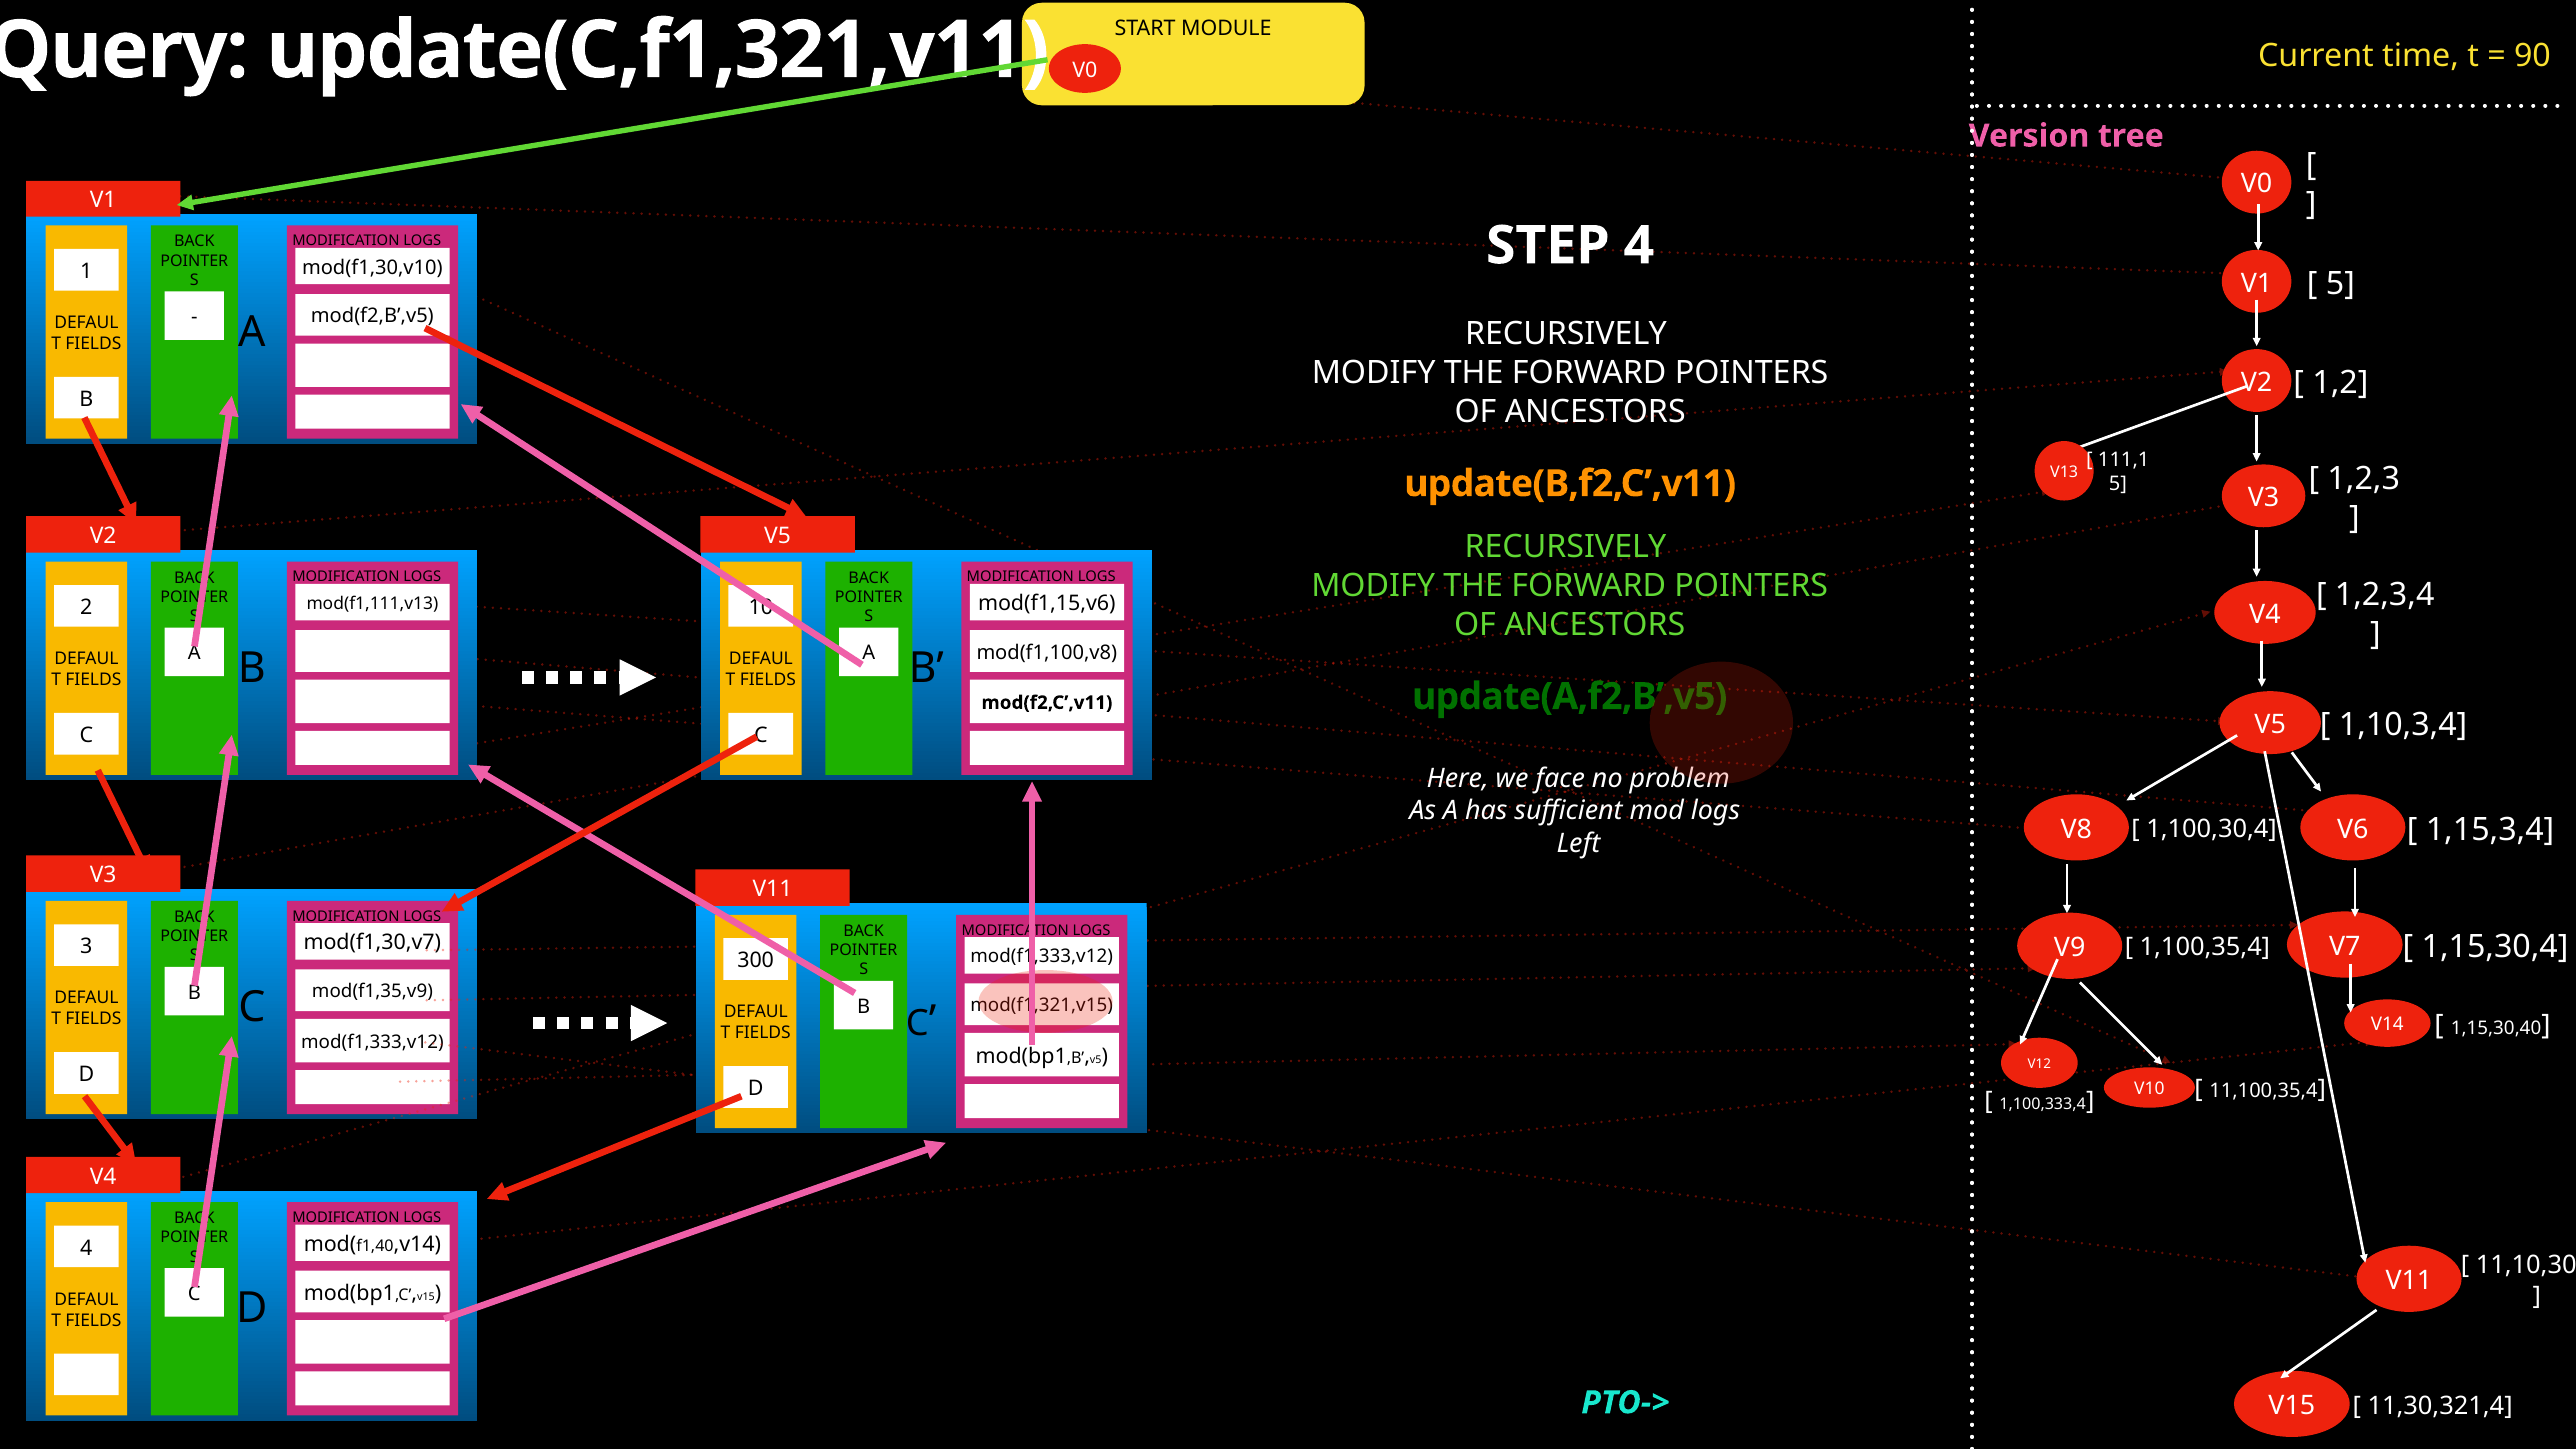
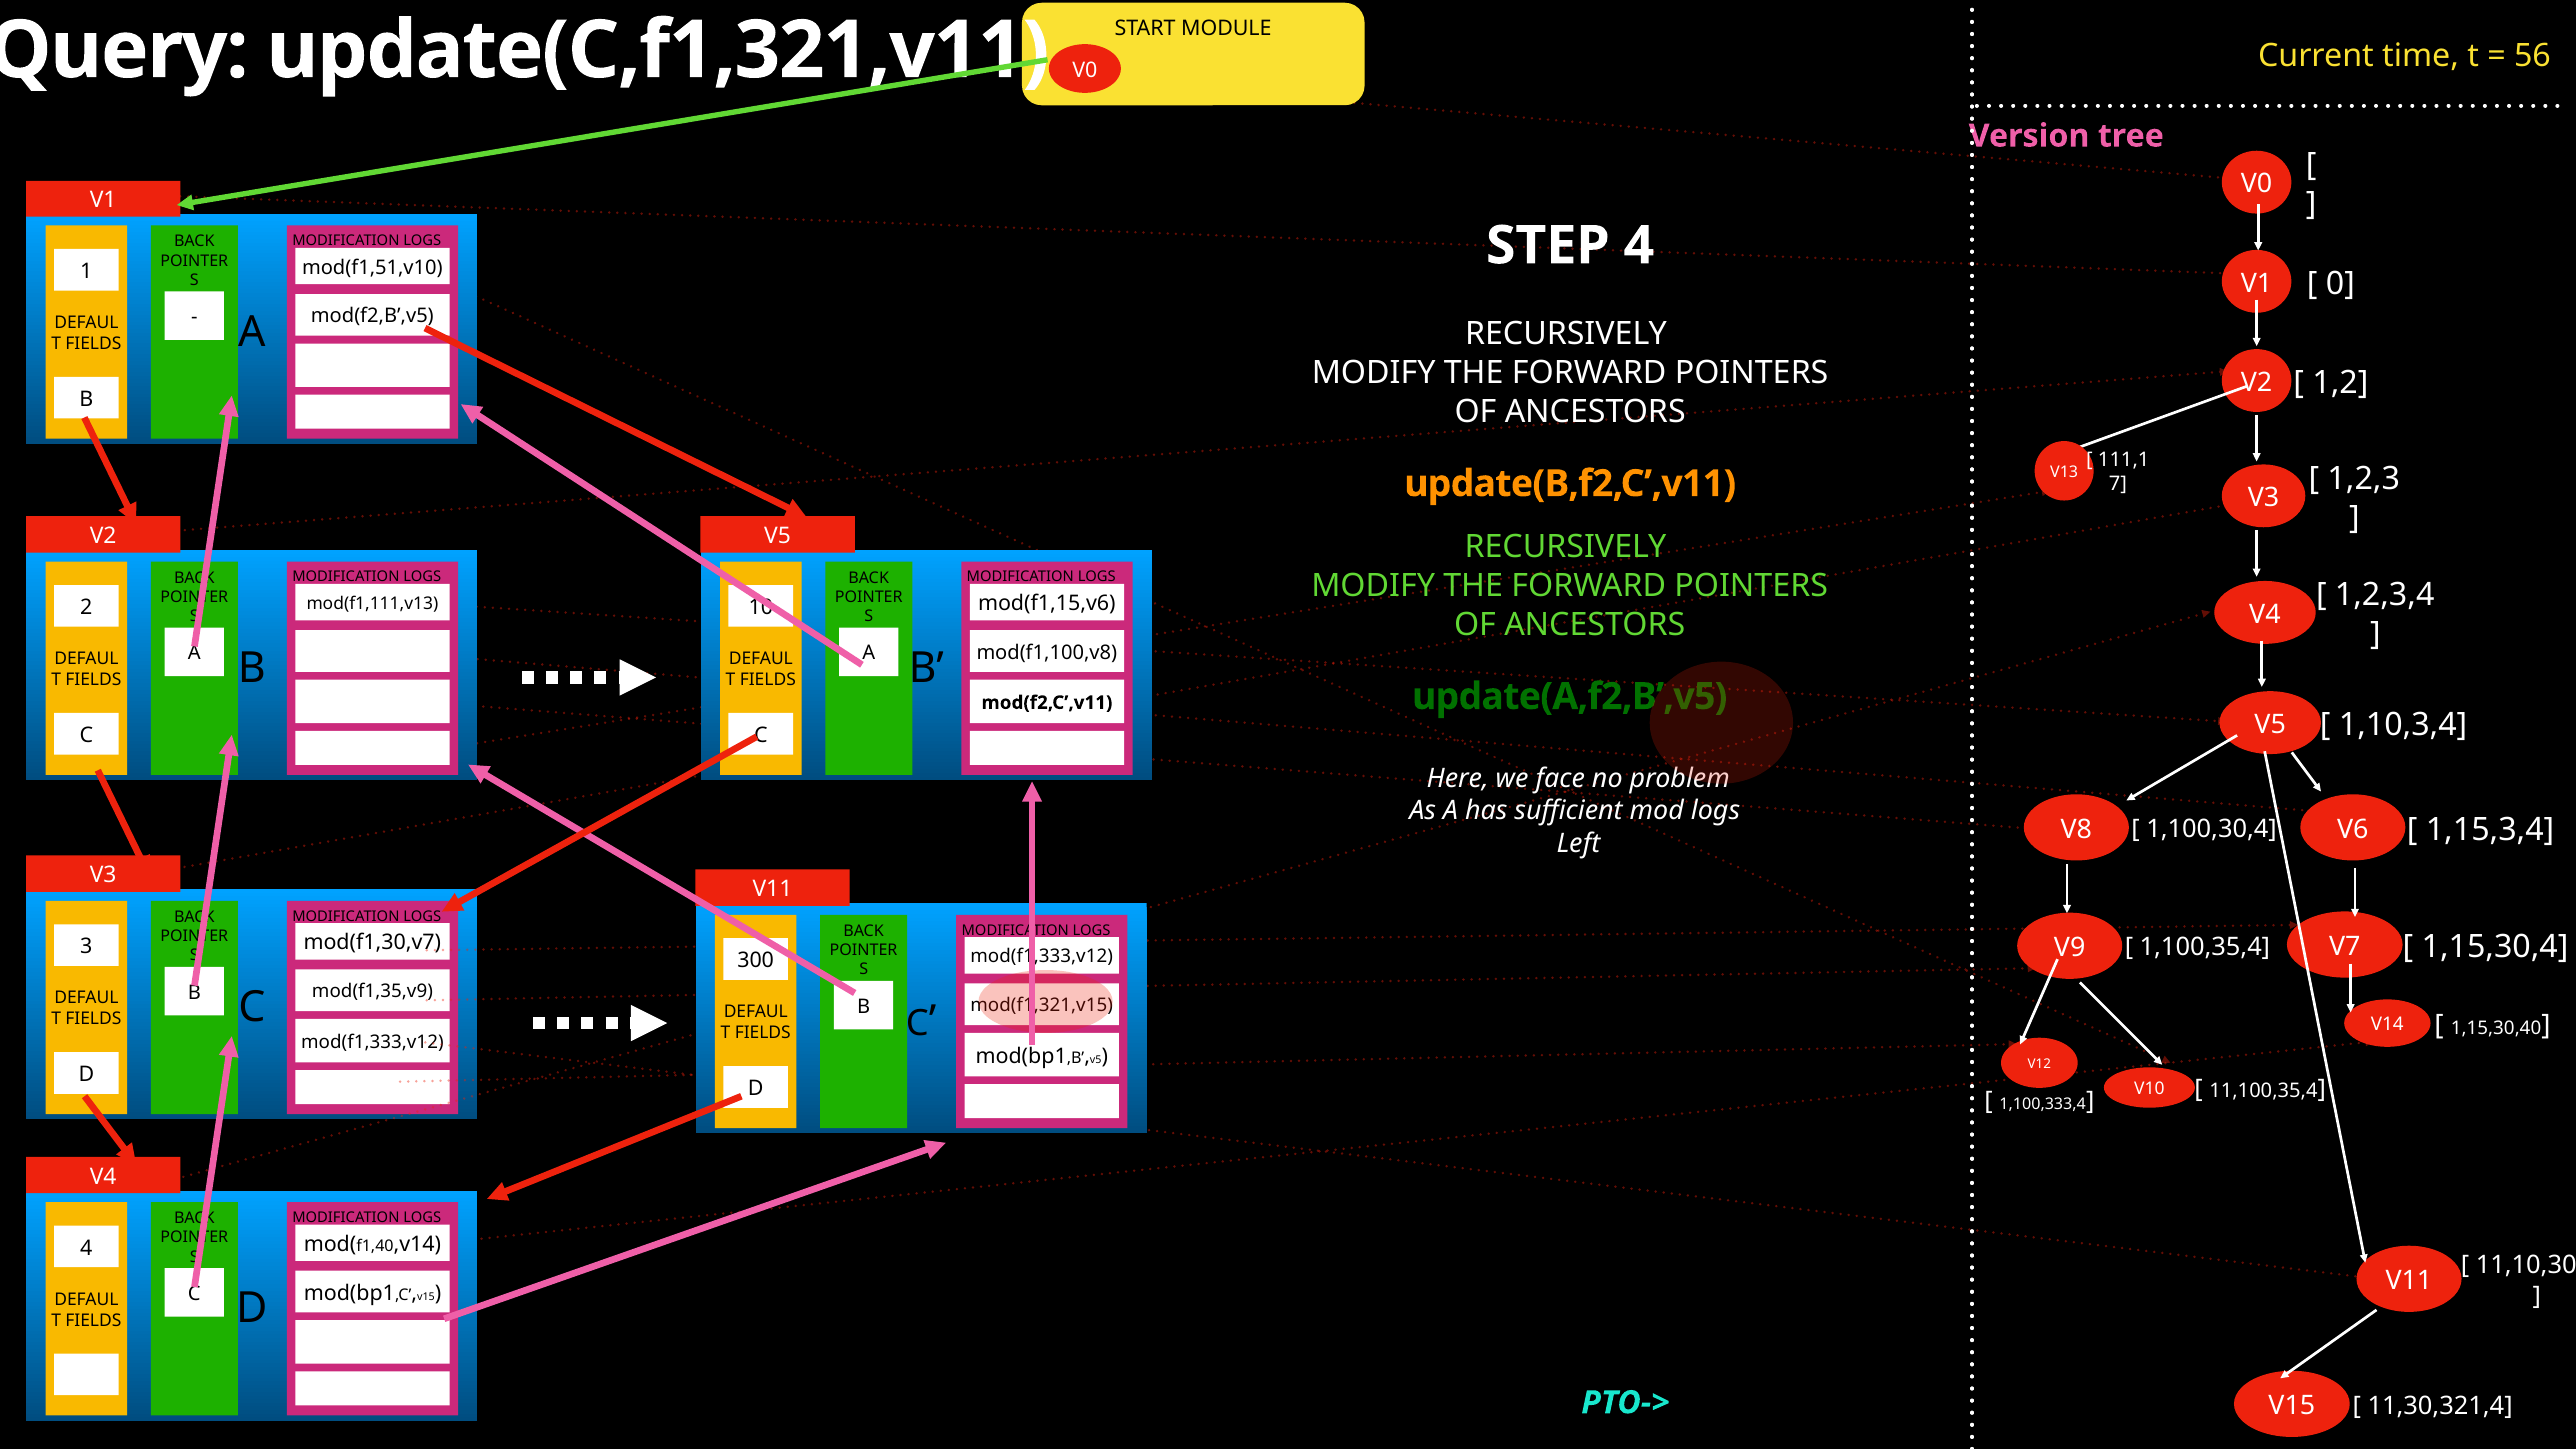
90: 90 -> 56 (2532, 56)
mod(f1,30,v10: mod(f1,30,v10 -> mod(f1,51,v10 (372, 267)
5: 5 -> 0 (2340, 284)
5: 5 -> 7 (2118, 484)
